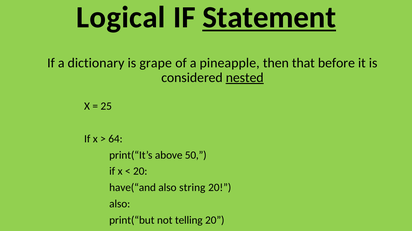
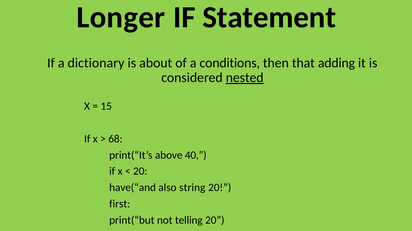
Logical: Logical -> Longer (121, 17)
Statement underline: present -> none (269, 17)
grape: grape -> about (156, 63)
pineapple: pineapple -> conditions (230, 63)
before: before -> adding (336, 63)
25: 25 -> 15 (106, 106)
64: 64 -> 68 (115, 139)
50: 50 -> 40 (196, 156)
also: also -> first (120, 205)
